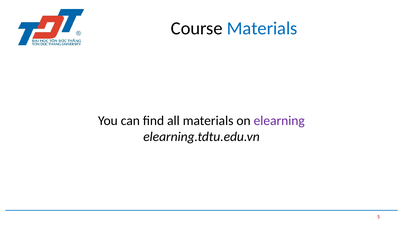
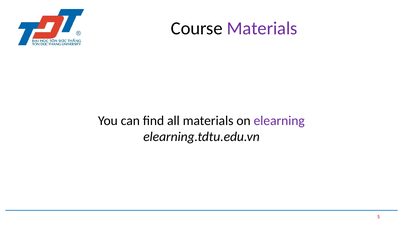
Materials colour: blue -> purple (262, 28)
